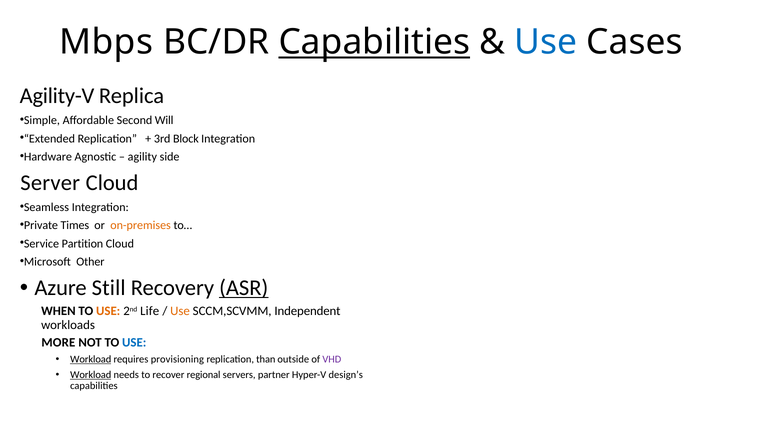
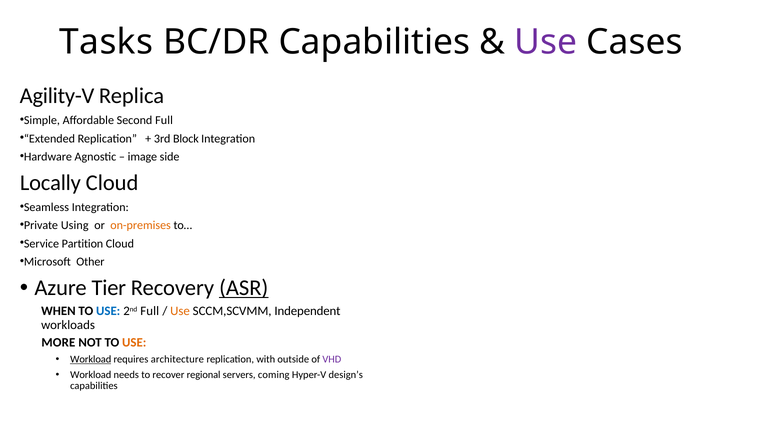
Mbps: Mbps -> Tasks (106, 42)
Capabilities underline: present -> none (374, 42)
Use colour: blue -> purple (546, 42)
Second Will: Will -> Full (164, 120)
agility: agility -> image (142, 157)
Server: Server -> Locally (50, 183)
Times: Times -> Using (75, 226)
Still: Still -> Tier (109, 288)
USE colour: orange -> blue (108, 311)
2nd Life: Life -> Full (150, 311)
USE colour: blue -> orange (134, 343)
provisioning: provisioning -> architecture (177, 360)
than: than -> with (266, 360)
Workload underline: present -> none (91, 375)
partner: partner -> coming (274, 375)
